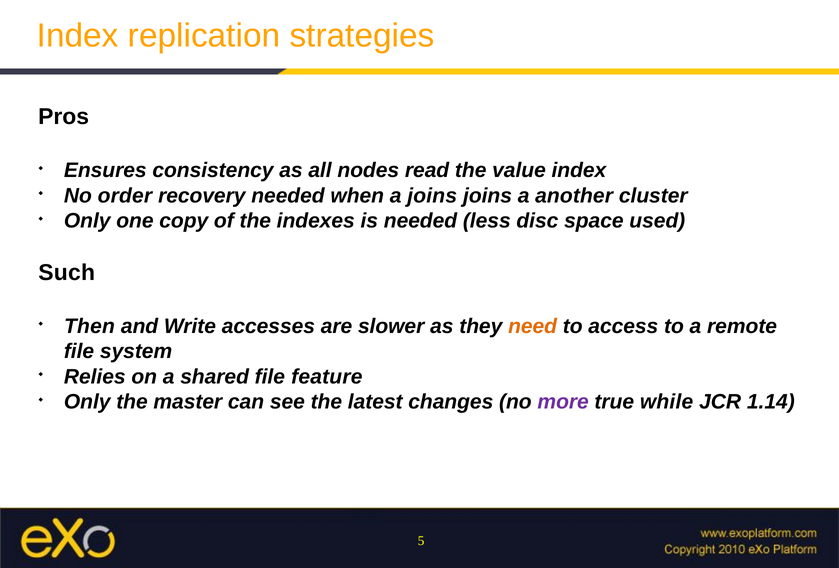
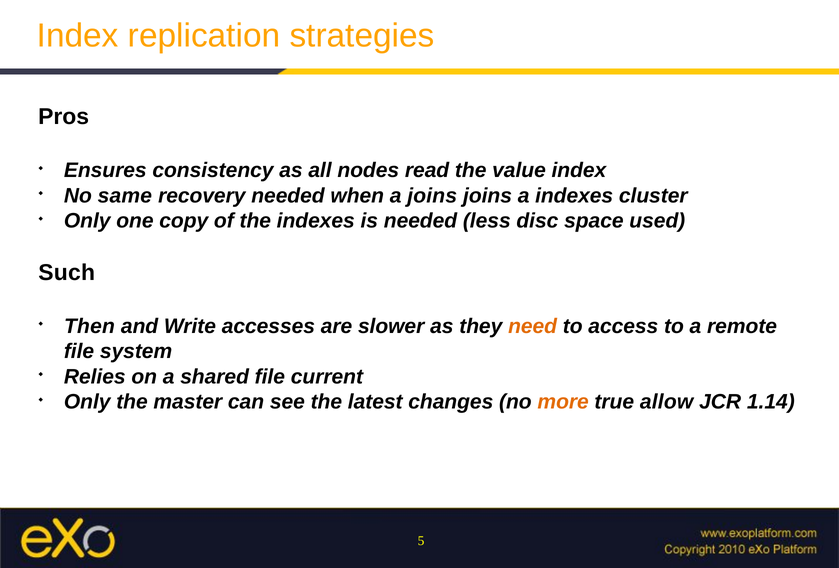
order: order -> same (125, 196)
a another: another -> indexes (574, 196)
feature: feature -> current (327, 377)
more colour: purple -> orange (563, 402)
while: while -> allow (667, 402)
